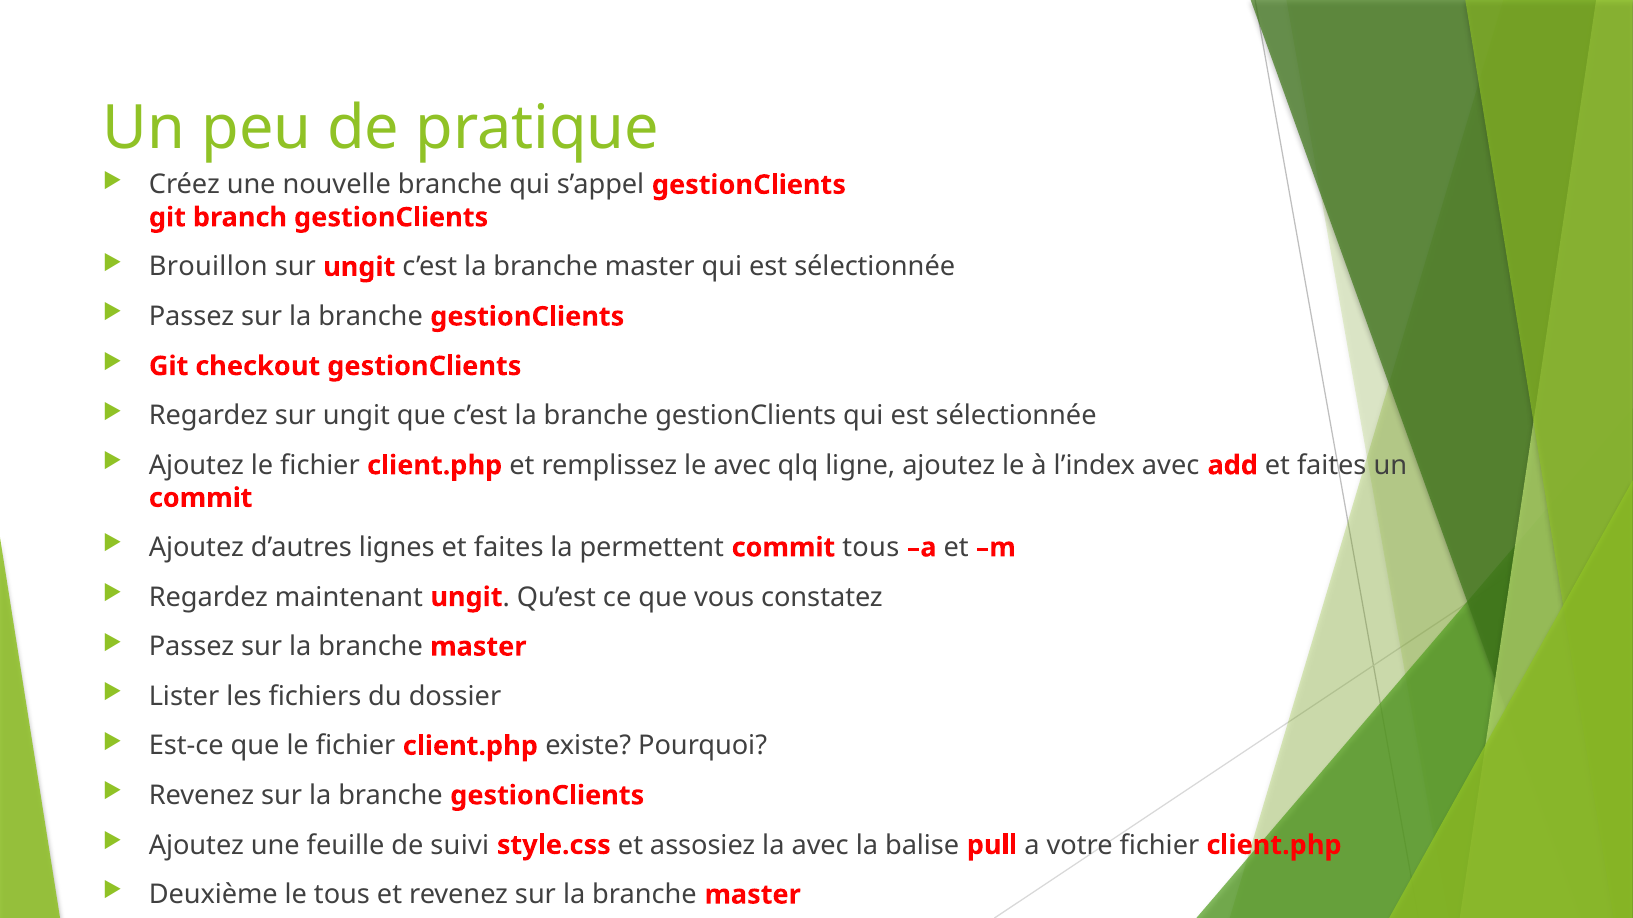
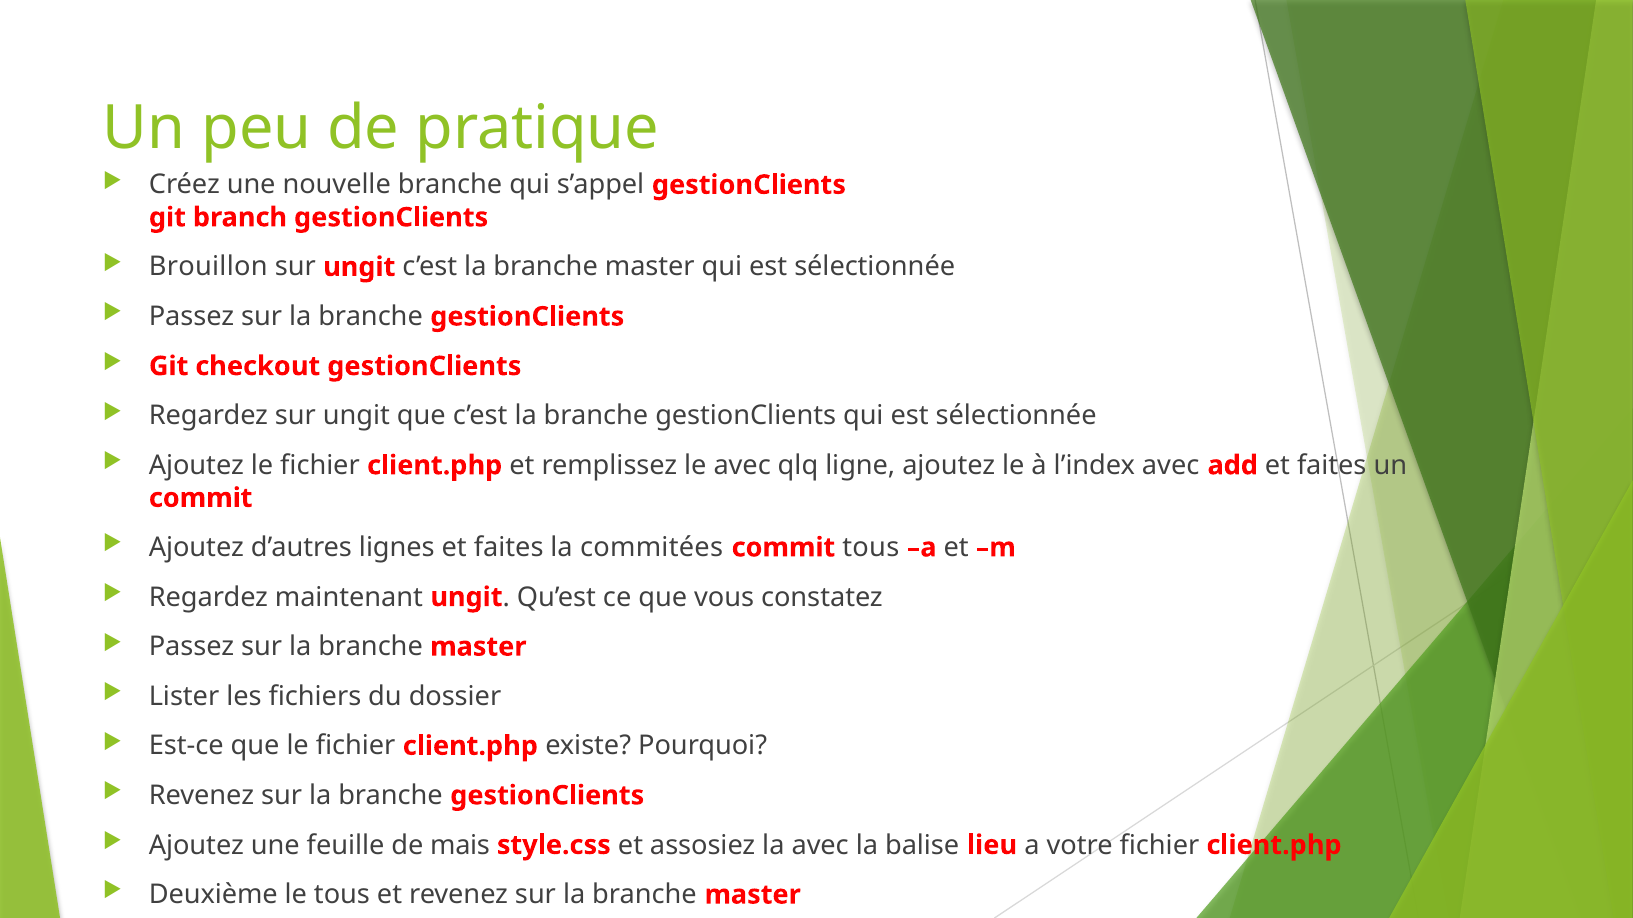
permettent: permettent -> commitées (652, 548)
suivi: suivi -> mais (460, 846)
pull: pull -> lieu (992, 846)
